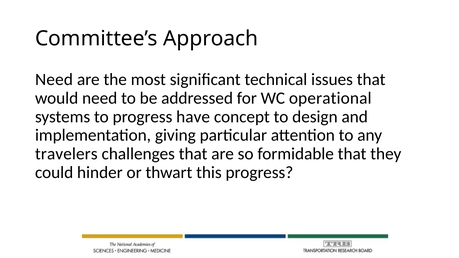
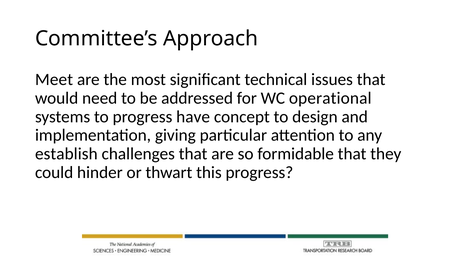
Need: Need -> Meet (54, 80)
travelers: travelers -> establish (66, 154)
